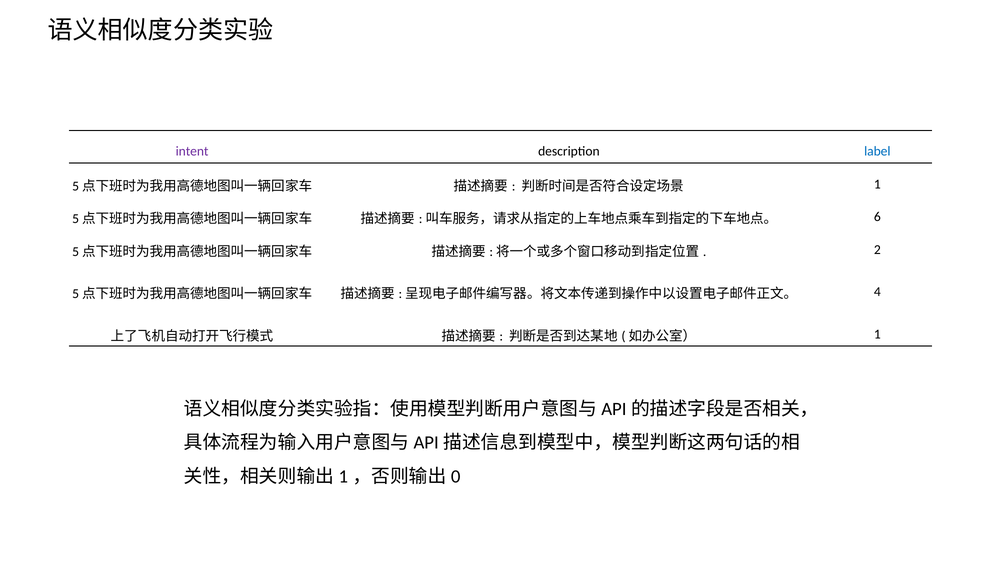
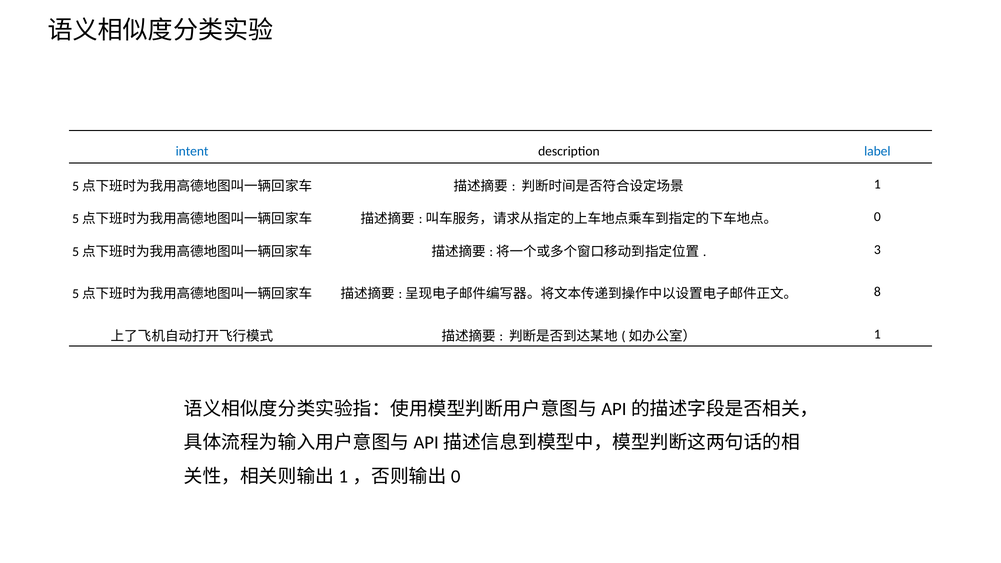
intent colour: purple -> blue (192, 151)
6: 6 -> 0 (877, 217)
2: 2 -> 3 (877, 250)
4: 4 -> 8 (877, 292)
